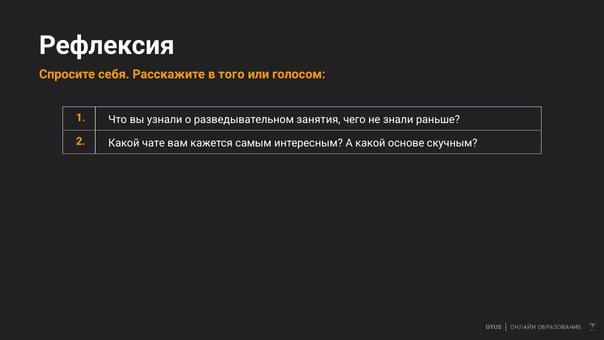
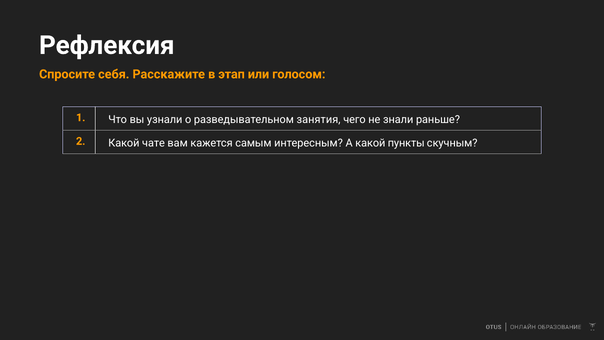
того: того -> этап (232, 74)
основе: основе -> пункты (406, 143)
